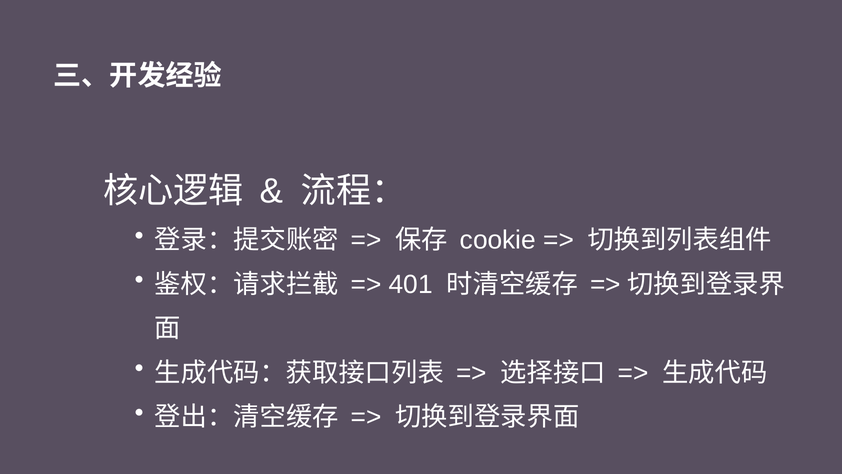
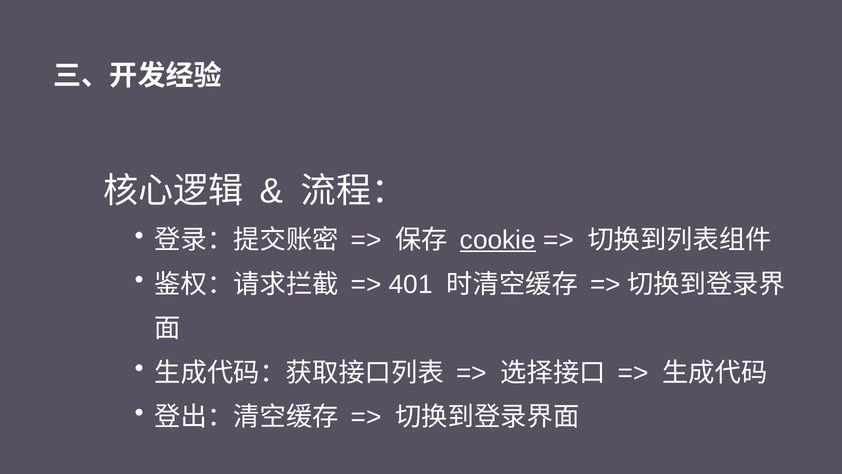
cookie underline: none -> present (498, 240)
